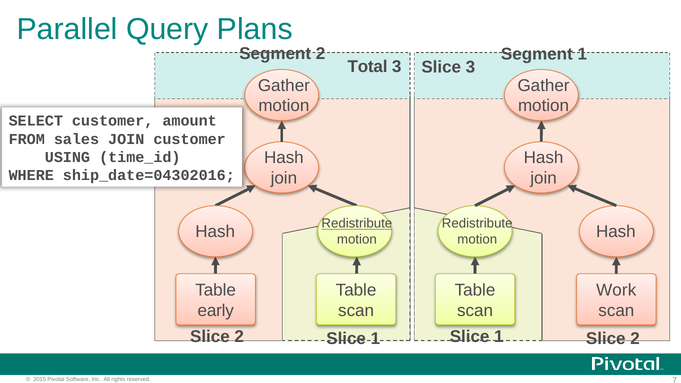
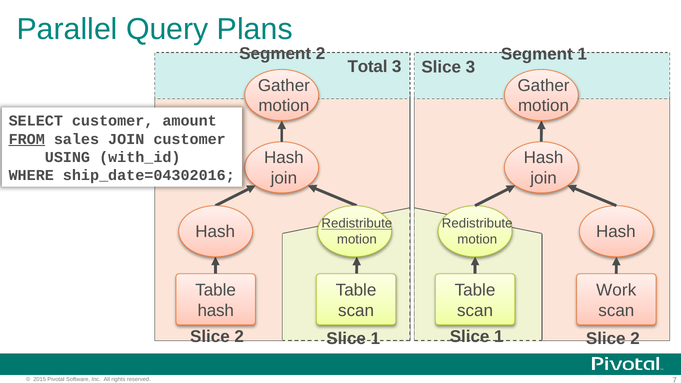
FROM underline: none -> present (27, 139)
time_id: time_id -> with_id (140, 157)
early: early -> hash (216, 311)
